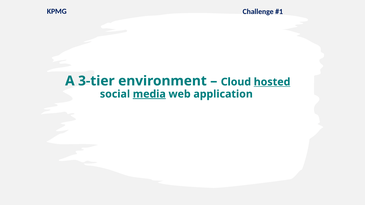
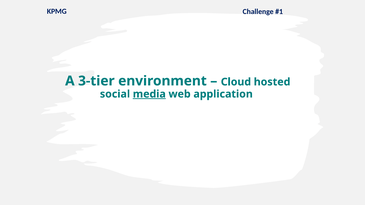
hosted underline: present -> none (272, 82)
